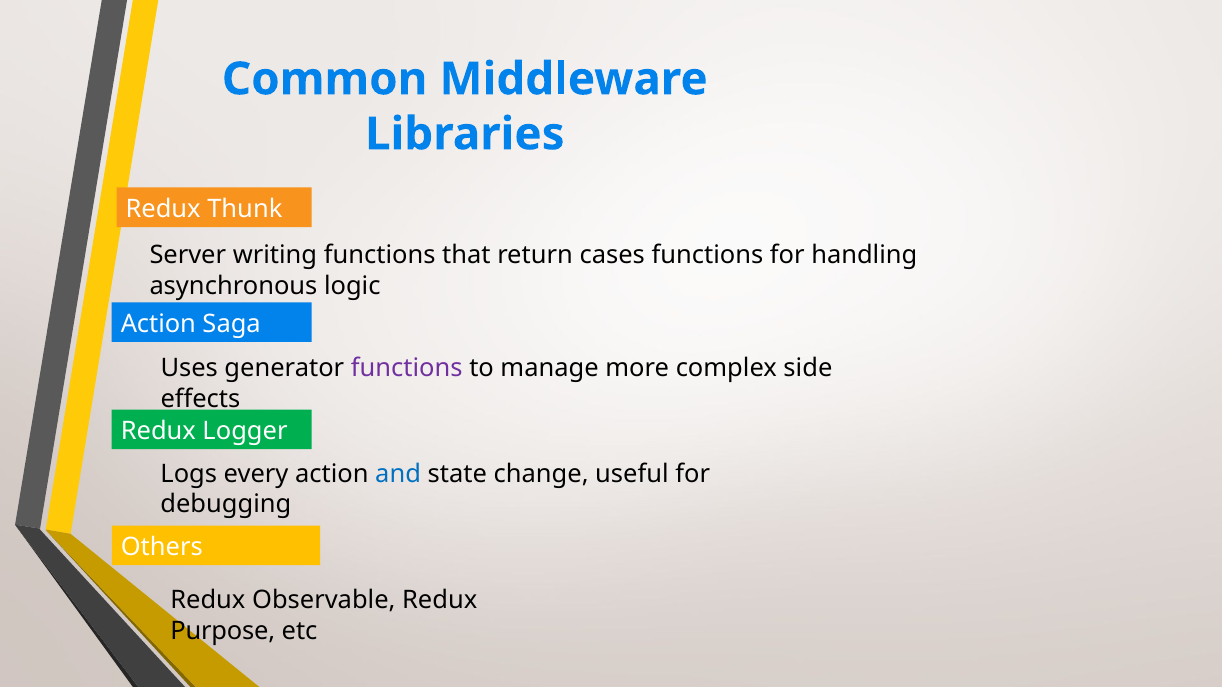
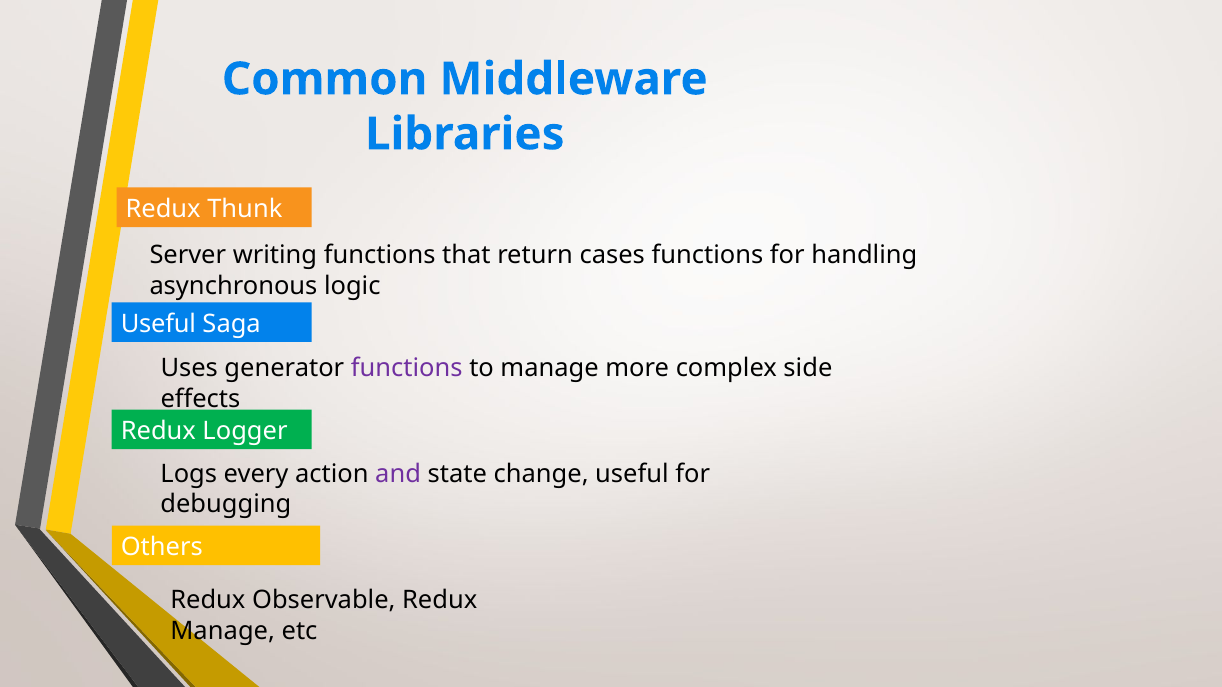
Action: Action -> Useful (158, 324)
and colour: blue -> purple (398, 474)
Purpose: Purpose -> Manage (223, 631)
